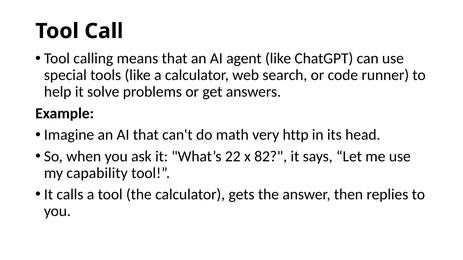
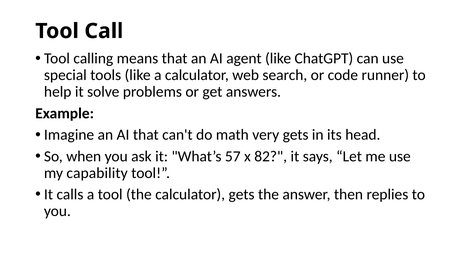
very http: http -> gets (296, 135)
22: 22 -> 57 (233, 157)
